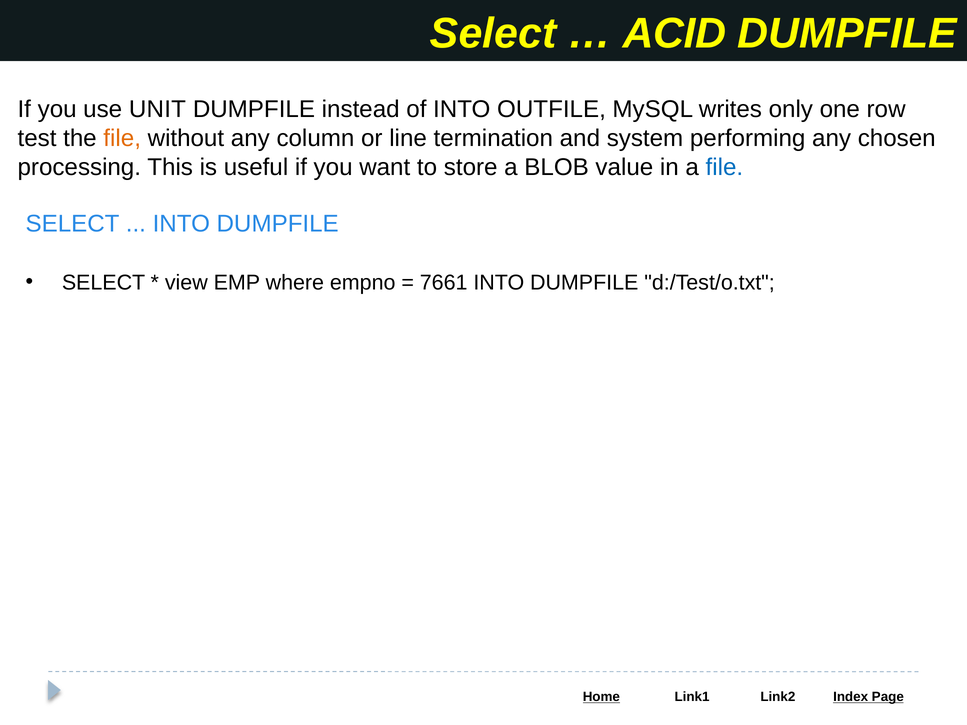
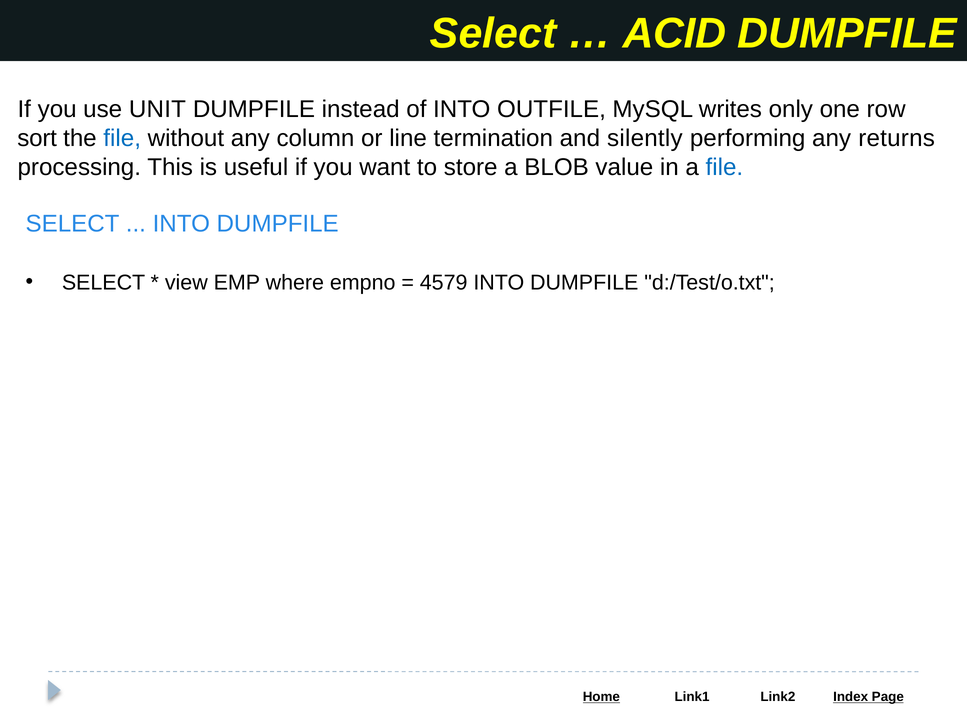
test: test -> sort (37, 139)
file colour: orange -> blue (122, 139)
system: system -> silently (645, 139)
chosen: chosen -> returns (897, 139)
7661: 7661 -> 4579 (444, 283)
